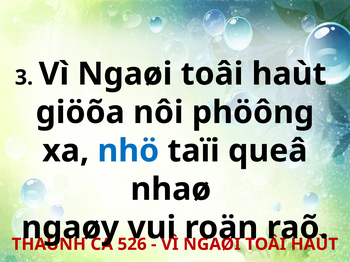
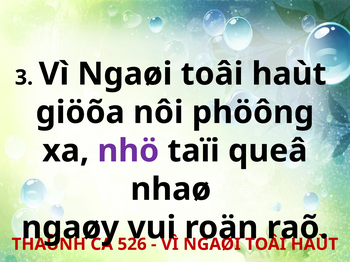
nhö colour: blue -> purple (128, 151)
